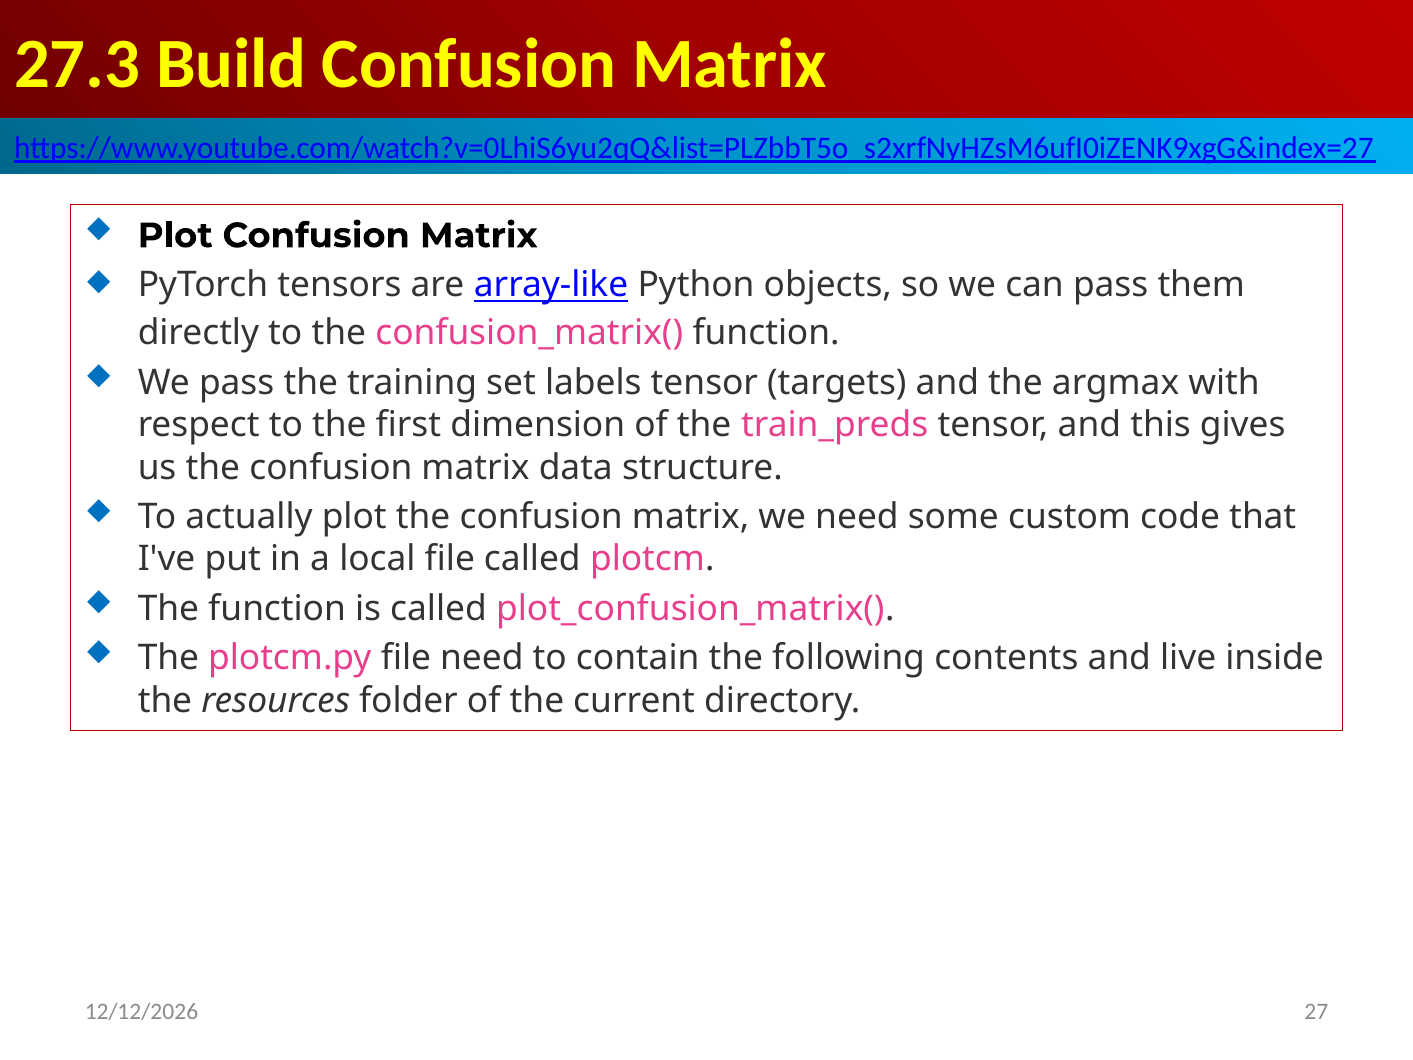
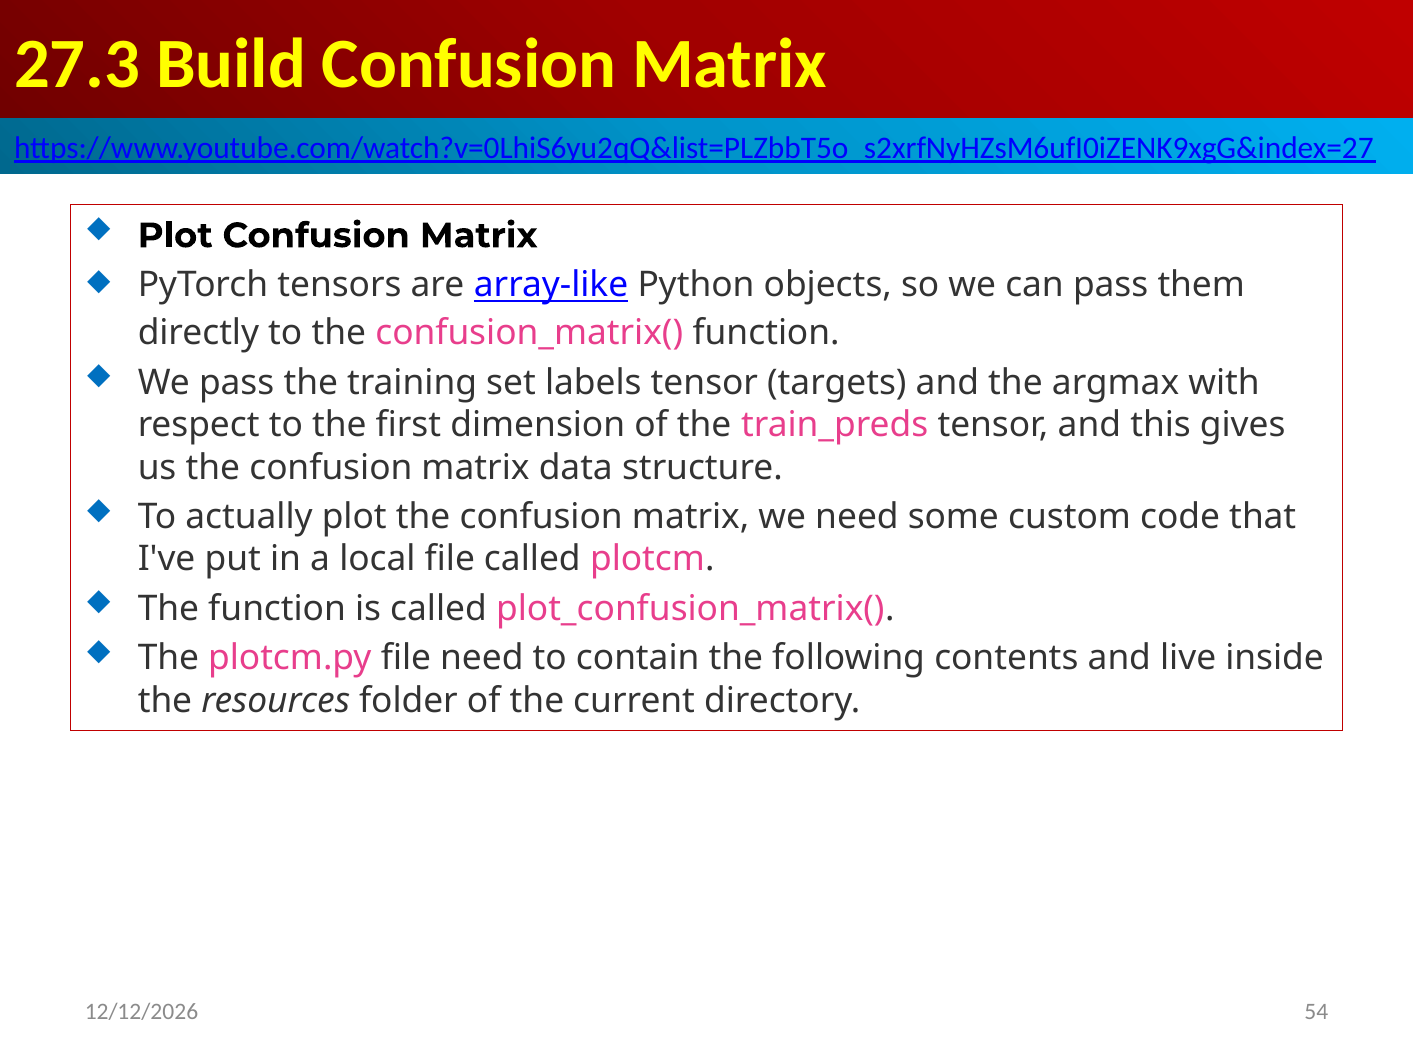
27: 27 -> 54 (1316, 1012)
